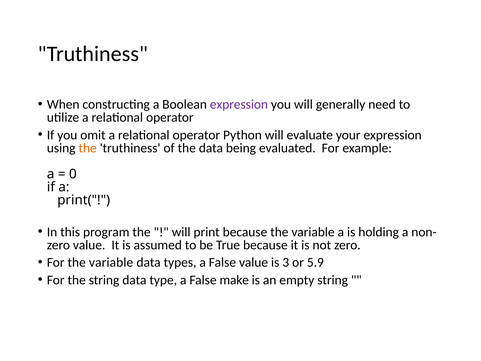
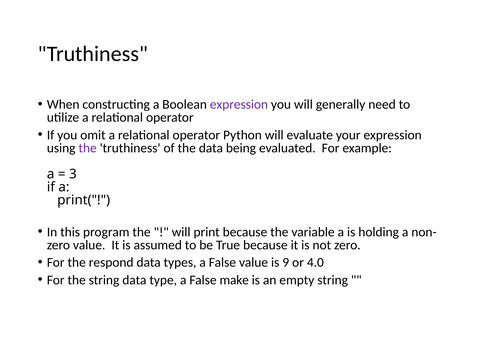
the colour: orange -> purple (88, 148)
0: 0 -> 3 (73, 174)
For the variable: variable -> respond (111, 262)
3: 3 -> 9 (286, 262)
5.9: 5.9 -> 4.0 (315, 262)
